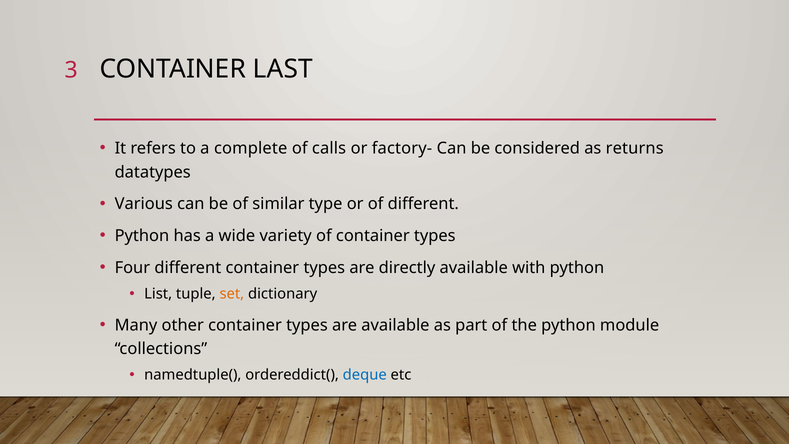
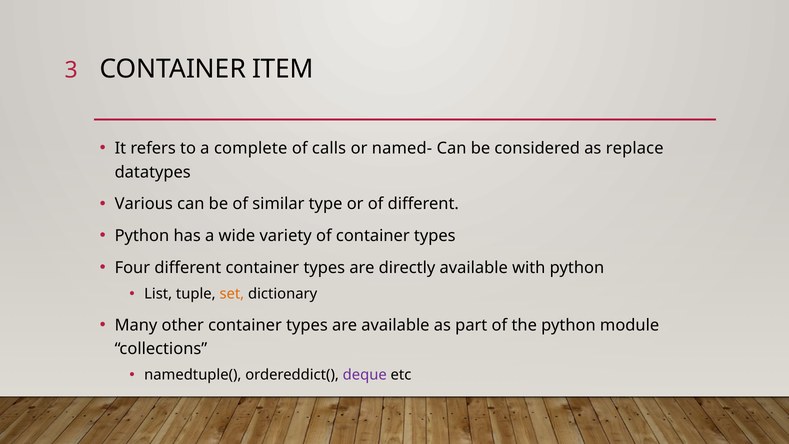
LAST: LAST -> ITEM (283, 69)
factory-: factory- -> named- (402, 148)
returns: returns -> replace (635, 148)
deque colour: blue -> purple (365, 375)
